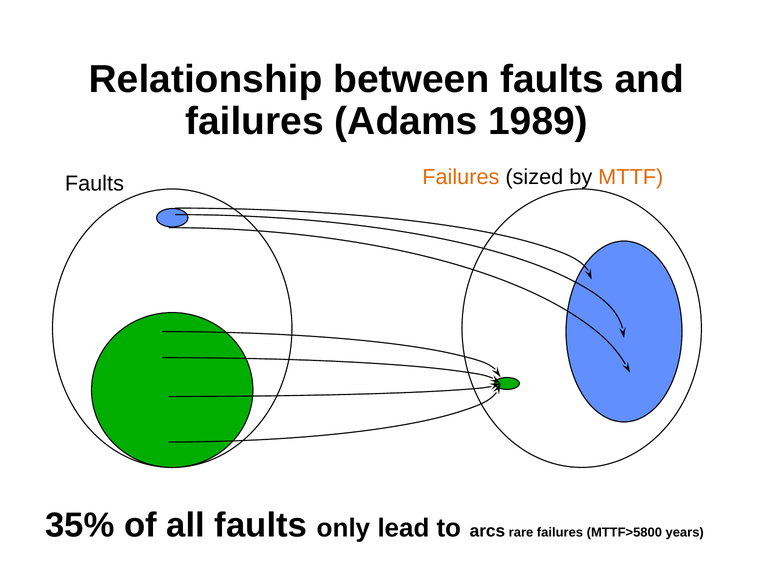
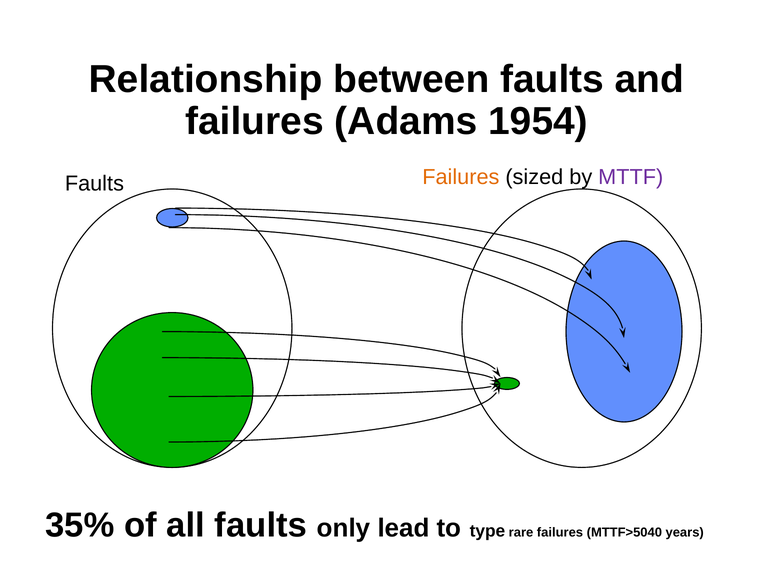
1989: 1989 -> 1954 (538, 122)
MTTF colour: orange -> purple (631, 177)
arcs: arcs -> type (487, 531)
MTTF>5800: MTTF>5800 -> MTTF>5040 (624, 532)
